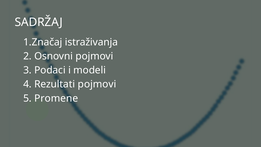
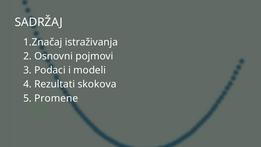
Rezultati pojmovi: pojmovi -> skokova (97, 84)
